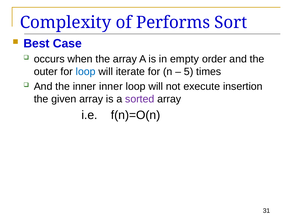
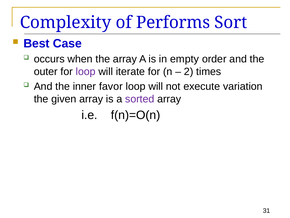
loop colour: blue -> purple (86, 71)
5: 5 -> 2 (189, 71)
inner inner: inner -> favor (111, 86)
insertion: insertion -> variation (243, 86)
